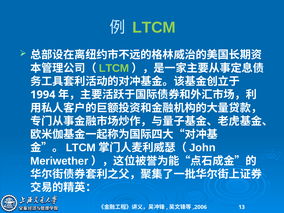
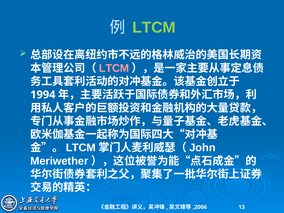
LTCM colour: light green -> pink (114, 68)
